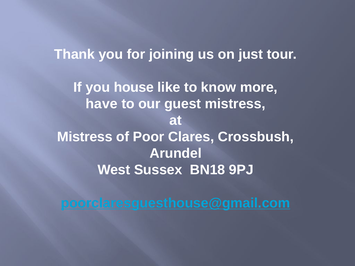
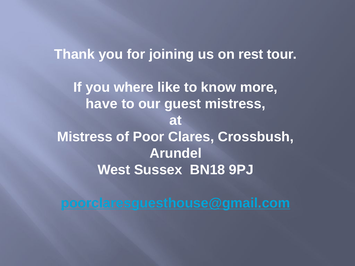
just: just -> rest (251, 54)
house: house -> where (134, 87)
